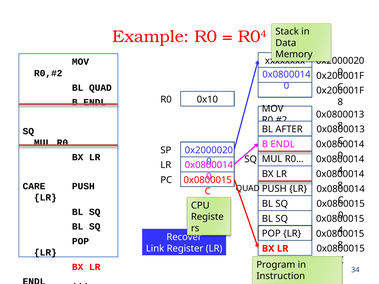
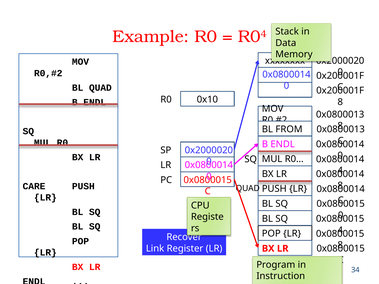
AFTER: AFTER -> FROM (289, 129)
